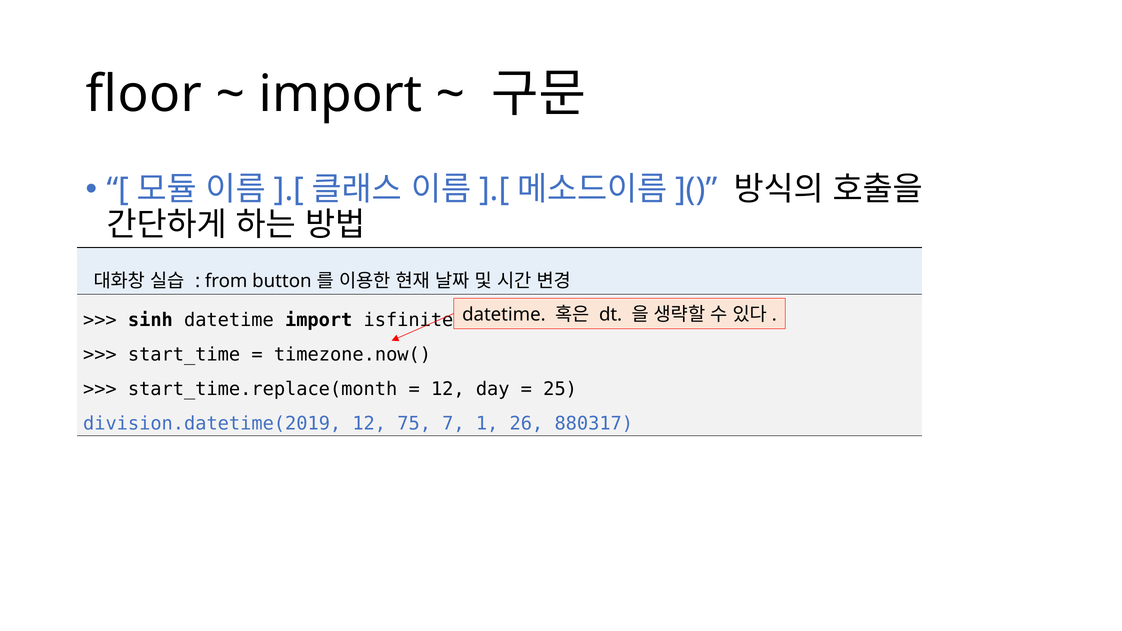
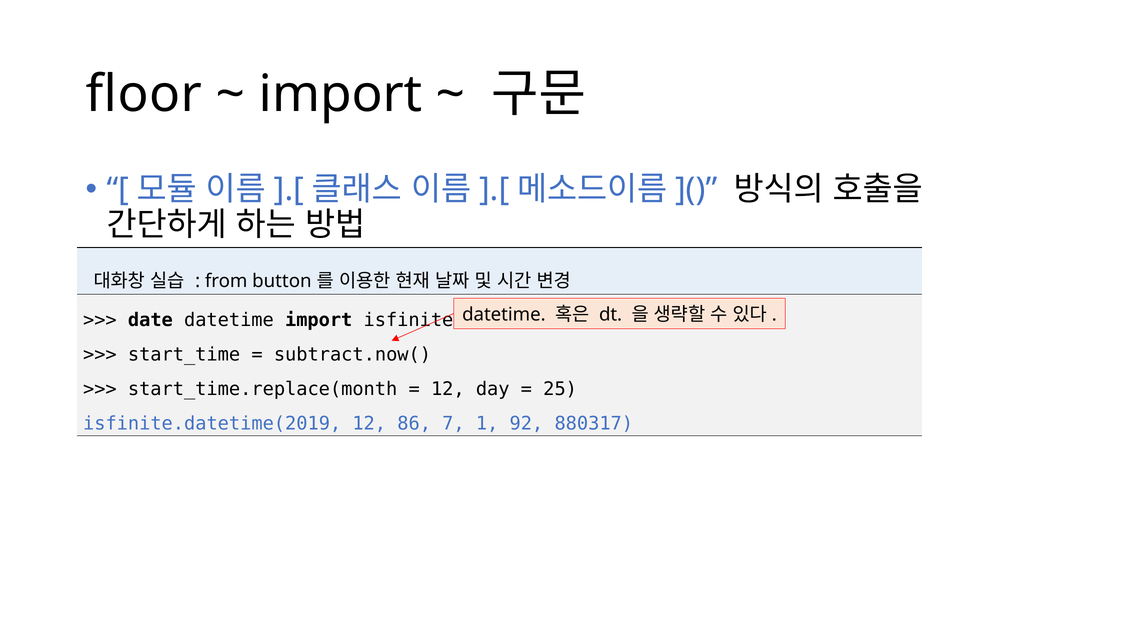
sinh: sinh -> date (150, 320)
timezone.now(: timezone.now( -> subtract.now( (352, 355)
division.datetime(2019: division.datetime(2019 -> isfinite.datetime(2019 (212, 424)
75: 75 -> 86 (414, 424)
26: 26 -> 92 (526, 424)
